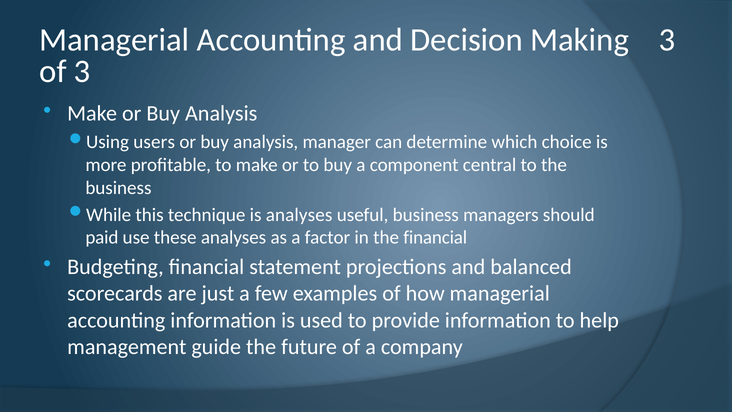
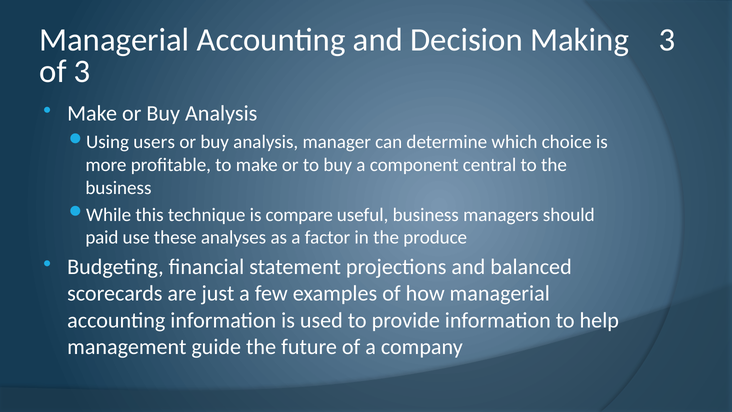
is analyses: analyses -> compare (299, 215)
the financial: financial -> produce (435, 237)
